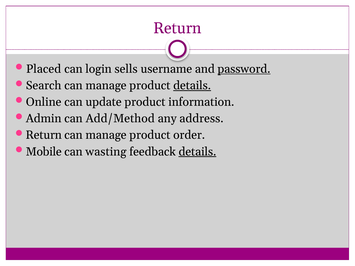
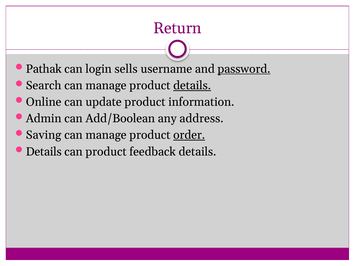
Placed: Placed -> Pathak (44, 69)
Add/Method: Add/Method -> Add/Boolean (120, 119)
Return: Return -> Saving (44, 135)
order underline: none -> present (189, 135)
Mobile: Mobile -> Details (44, 152)
can wasting: wasting -> product (106, 152)
details underline: present -> none (197, 152)
